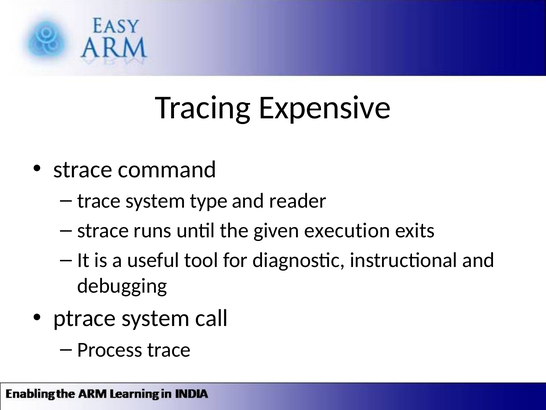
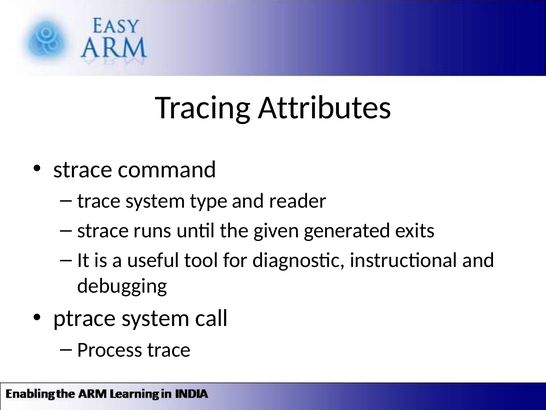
Expensive: Expensive -> Attributes (325, 107)
execution: execution -> generated (347, 230)
